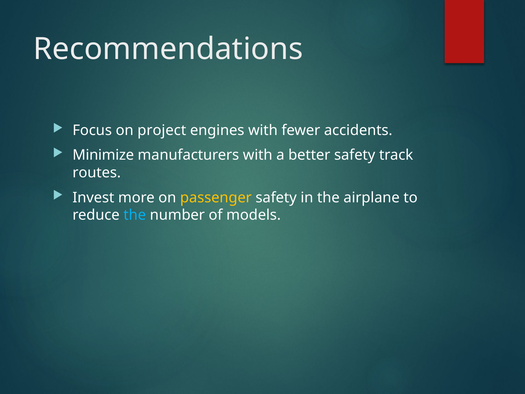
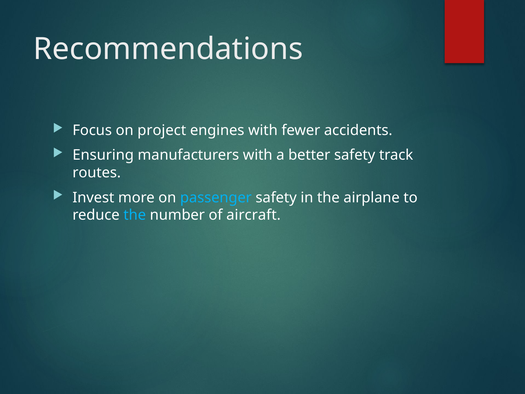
Minimize: Minimize -> Ensuring (103, 155)
passenger colour: yellow -> light blue (216, 197)
models: models -> aircraft (254, 215)
